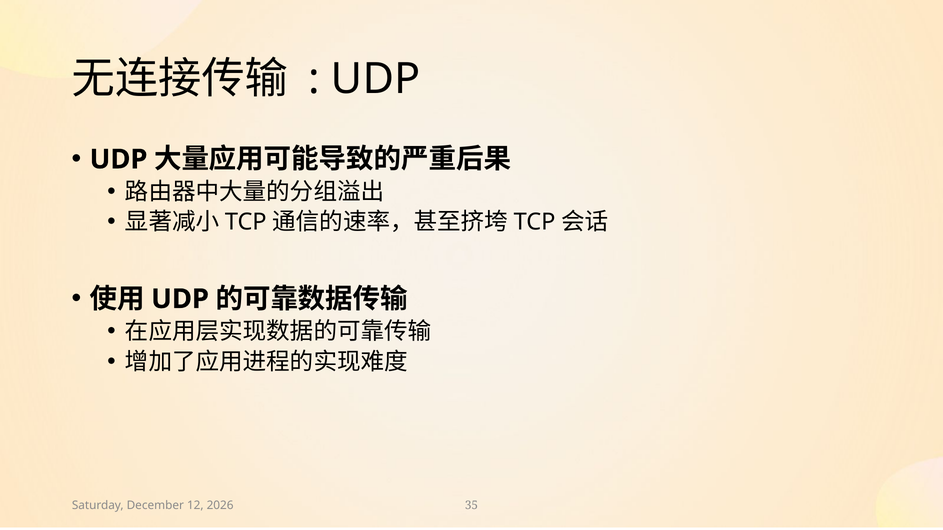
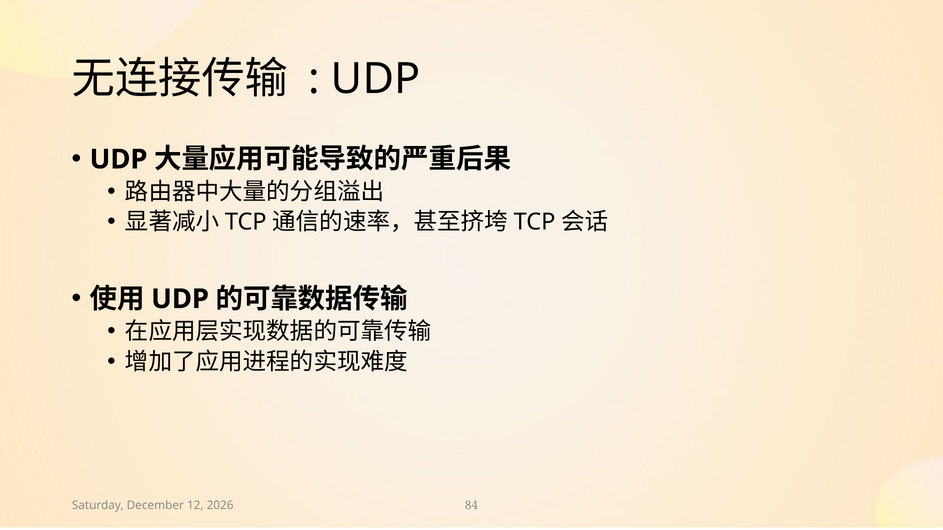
35: 35 -> 84 (472, 506)
